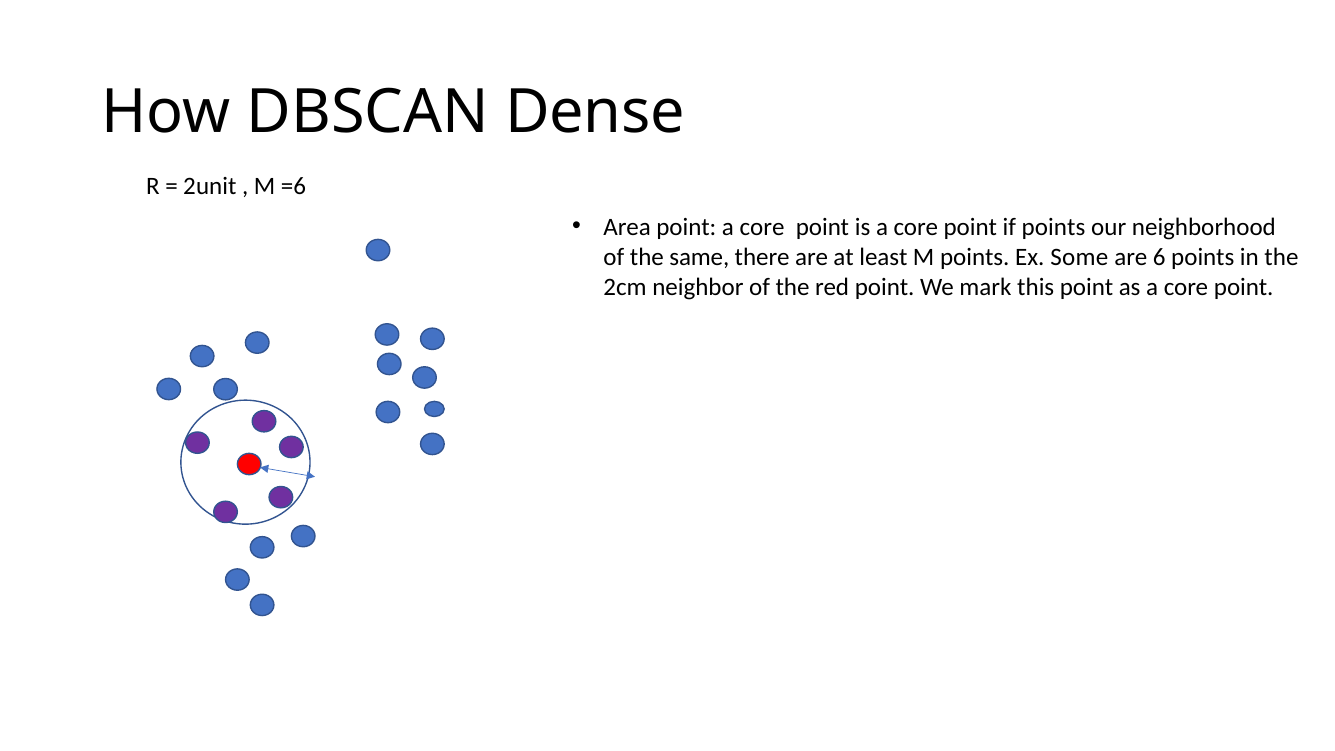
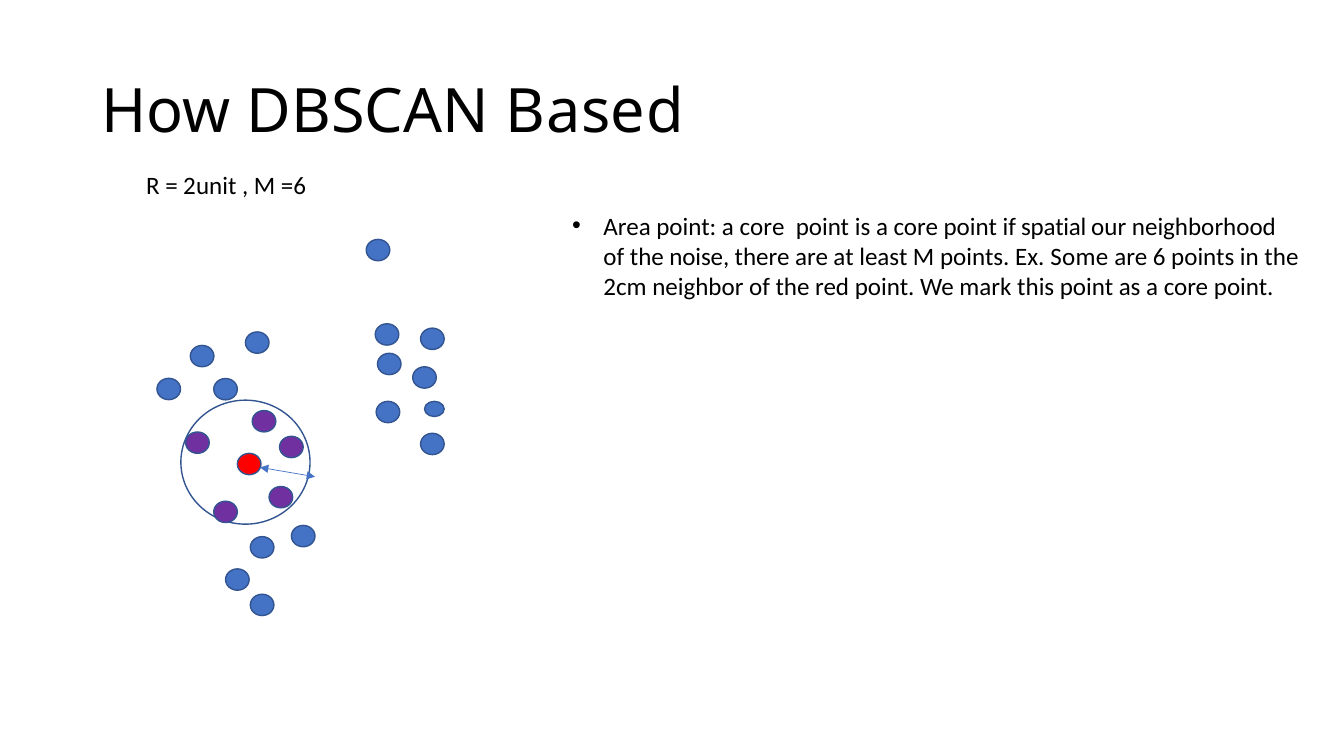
Dense: Dense -> Based (595, 112)
if points: points -> spatial (1054, 227)
same: same -> noise (699, 257)
